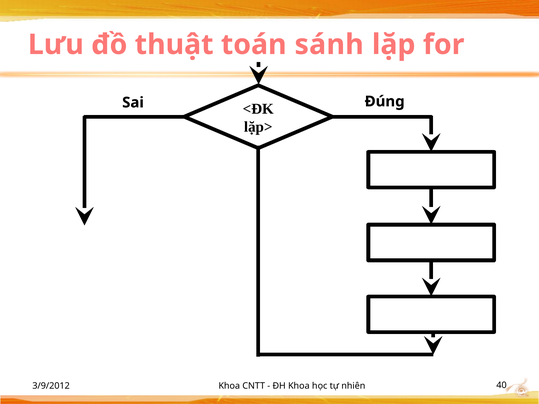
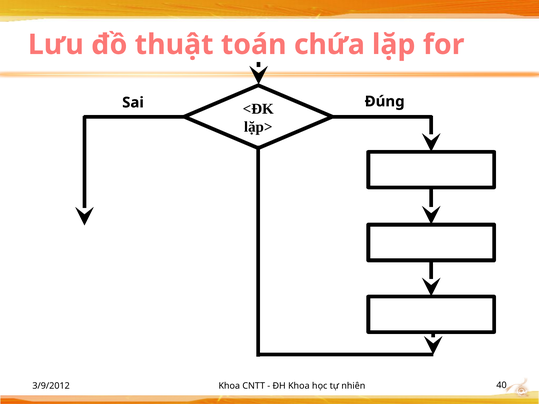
sánh: sánh -> chứa (329, 45)
